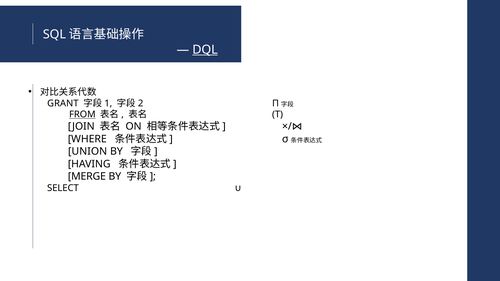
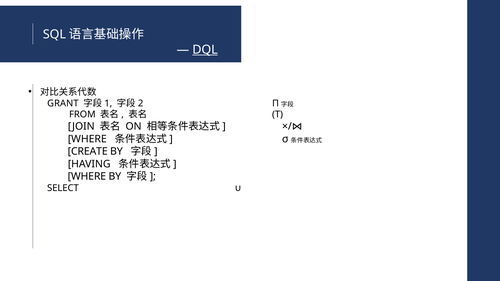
FROM underline: present -> none (82, 115)
UNION: UNION -> CREATE (88, 152)
MERGE: MERGE -> WHERE (87, 177)
